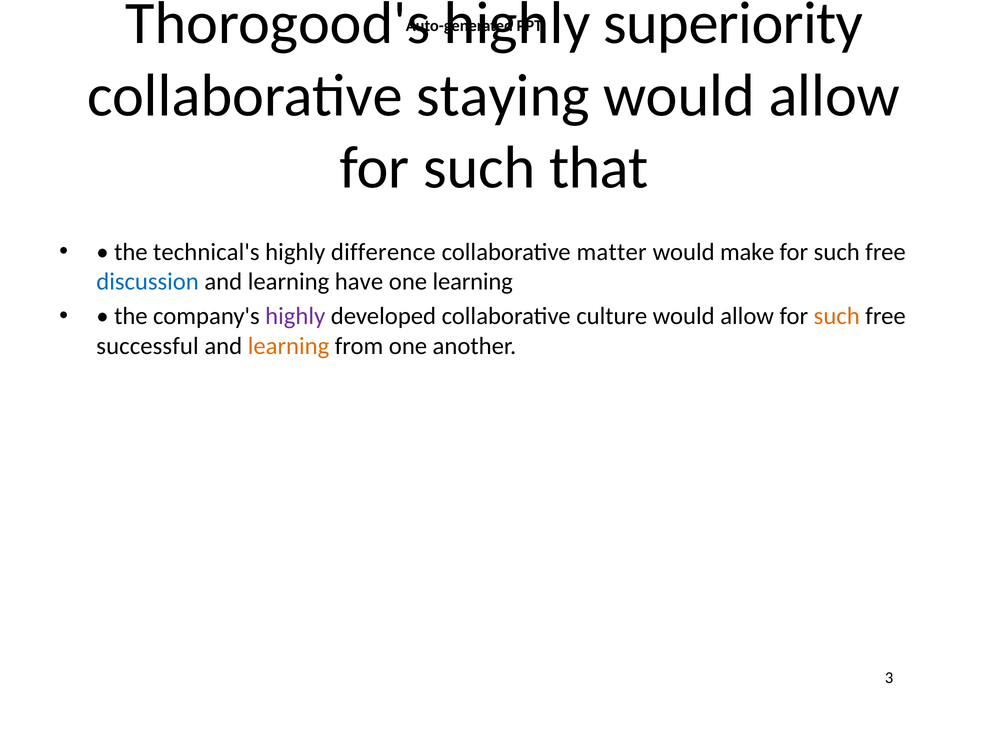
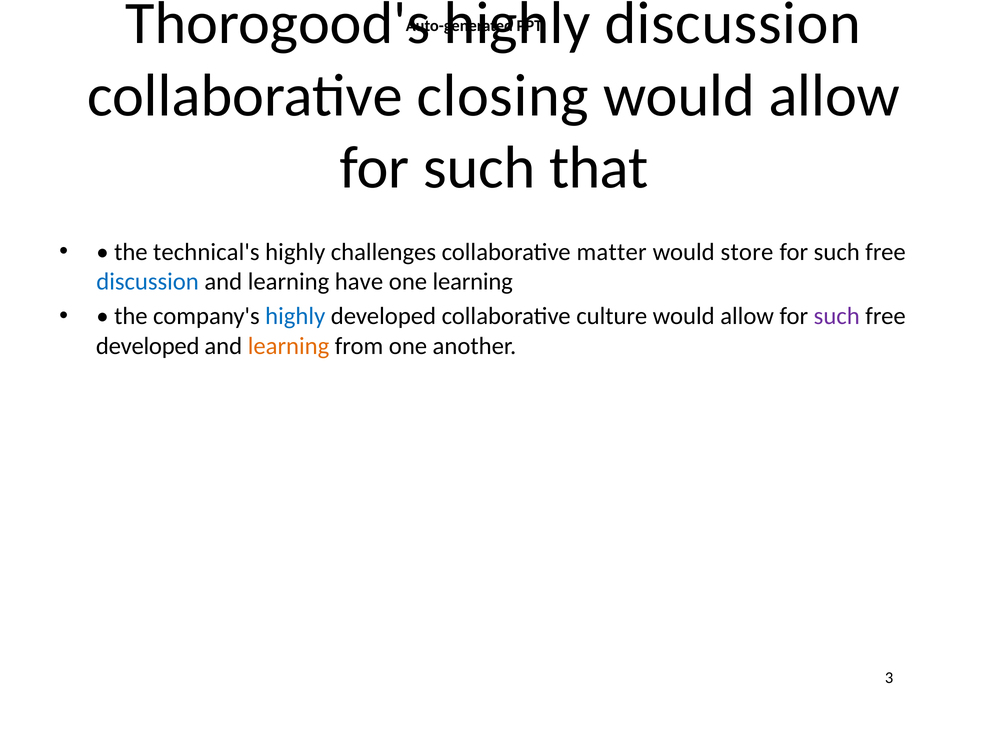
superiority: superiority -> discussion (733, 23)
staying: staying -> closing (503, 96)
difference: difference -> challenges (383, 252)
make: make -> store (747, 252)
highly colour: purple -> blue (295, 316)
such colour: orange -> purple (837, 316)
successful: successful -> developed (148, 346)
